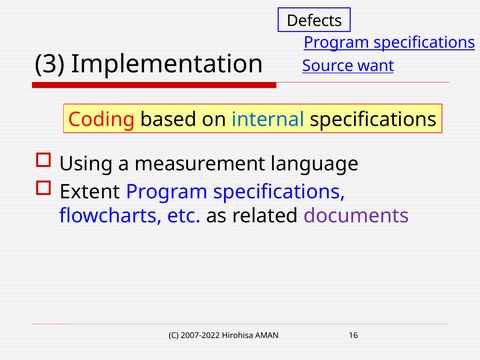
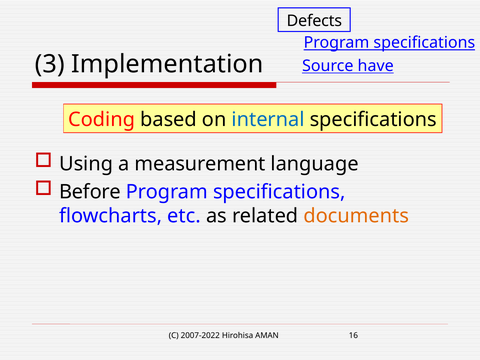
want: want -> have (376, 66)
Extent: Extent -> Before (90, 192)
documents colour: purple -> orange (356, 216)
